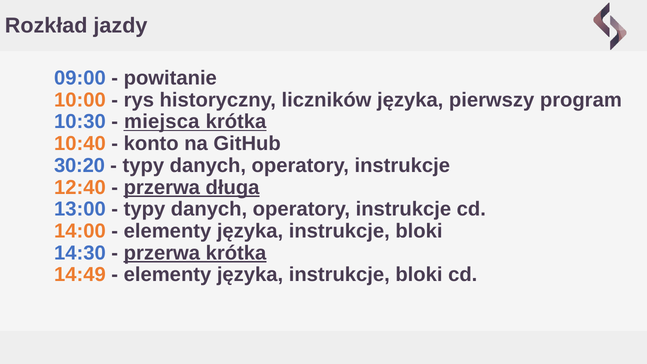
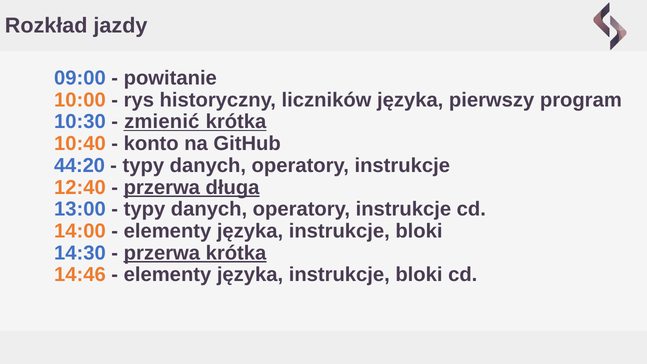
miejsca: miejsca -> zmienić (162, 122)
30:20: 30:20 -> 44:20 (79, 165)
14:49: 14:49 -> 14:46 (80, 275)
